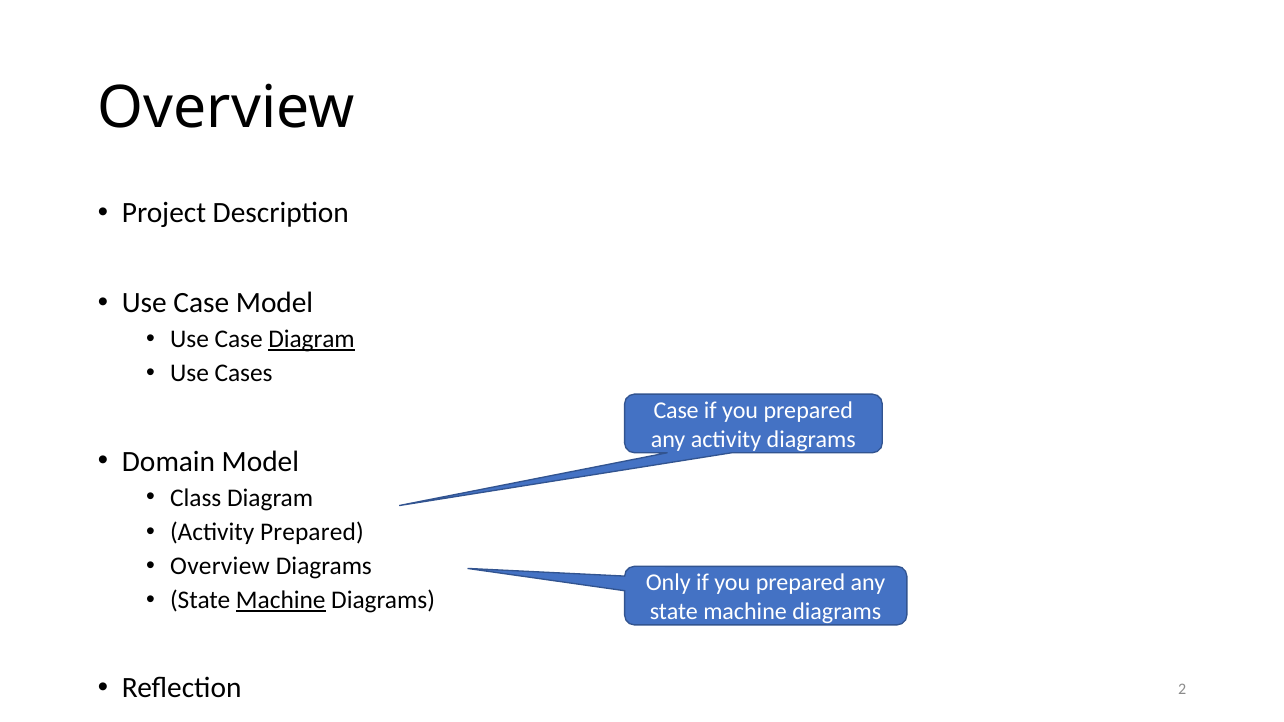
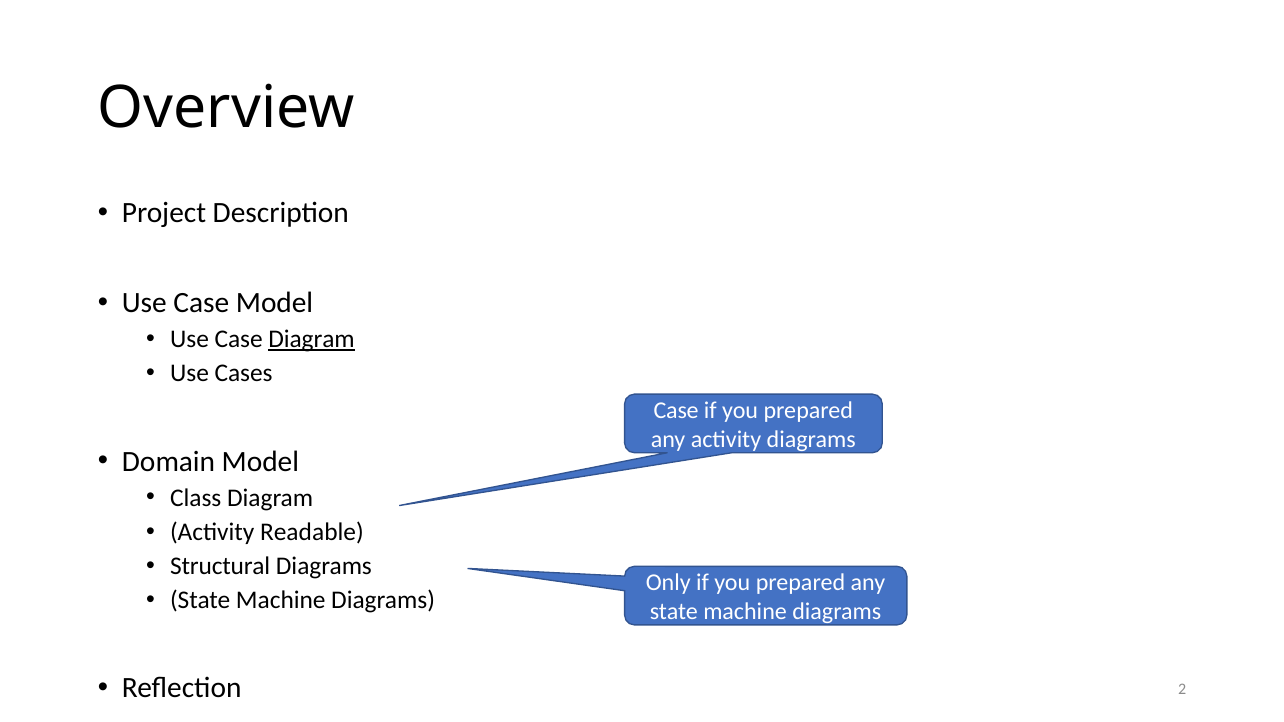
Activity Prepared: Prepared -> Readable (312, 532)
Overview: Overview -> Structural (220, 566)
Machine underline: present -> none (281, 600)
